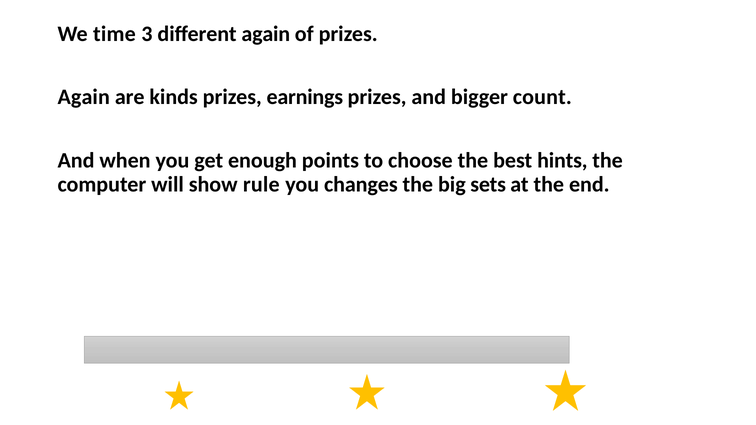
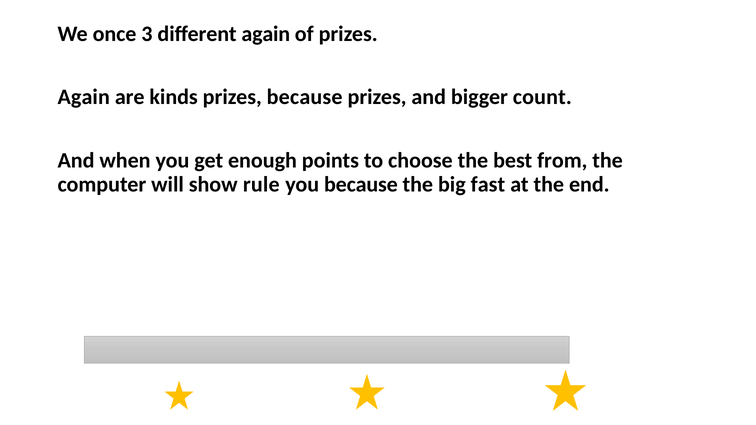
time: time -> once (115, 34)
prizes earnings: earnings -> because (305, 97)
hints: hints -> from (562, 161)
you changes: changes -> because (361, 184)
sets: sets -> fast (488, 184)
